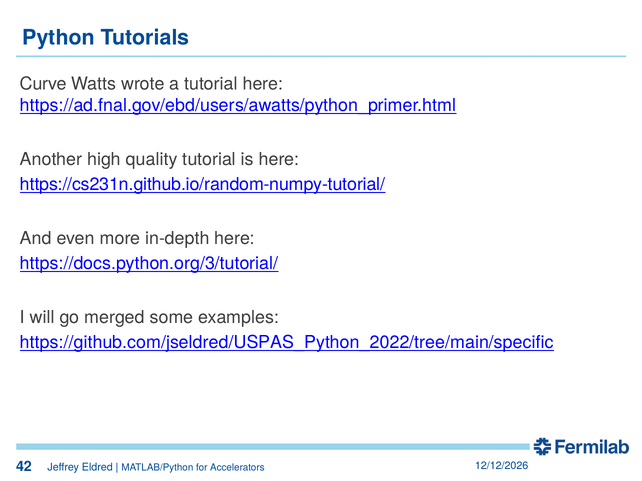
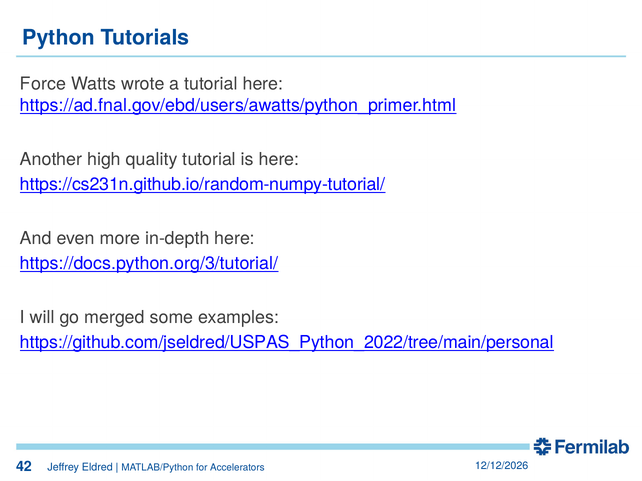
Curve: Curve -> Force (43, 84)
https://github.com/jseldred/USPAS_Python_2022/tree/main/specific: https://github.com/jseldred/USPAS_Python_2022/tree/main/specific -> https://github.com/jseldred/USPAS_Python_2022/tree/main/personal (287, 343)
